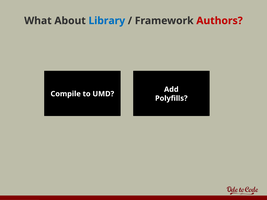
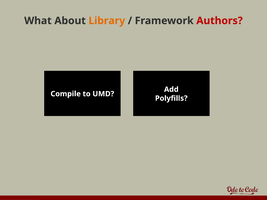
Library colour: blue -> orange (107, 21)
